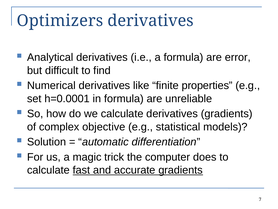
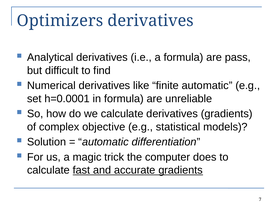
error: error -> pass (238, 57)
finite properties: properties -> automatic (207, 85)
